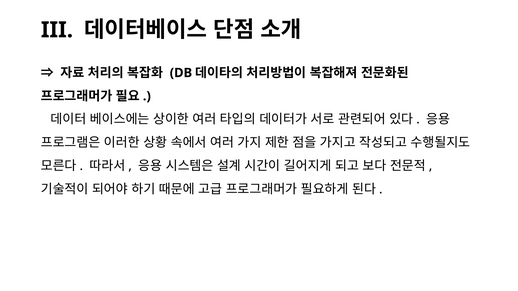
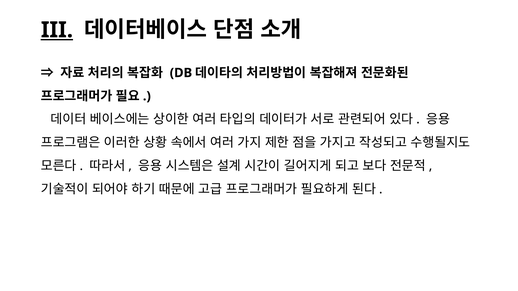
III underline: none -> present (57, 30)
